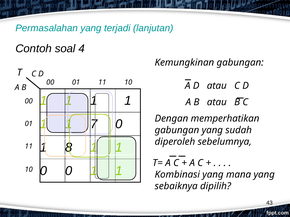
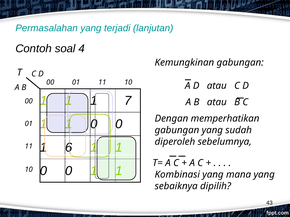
1: 1 -> 7 (128, 101)
7: 7 -> 0 (94, 124)
8: 8 -> 6 (69, 148)
